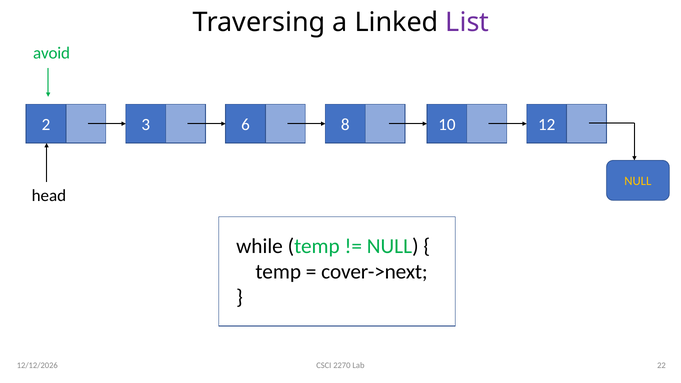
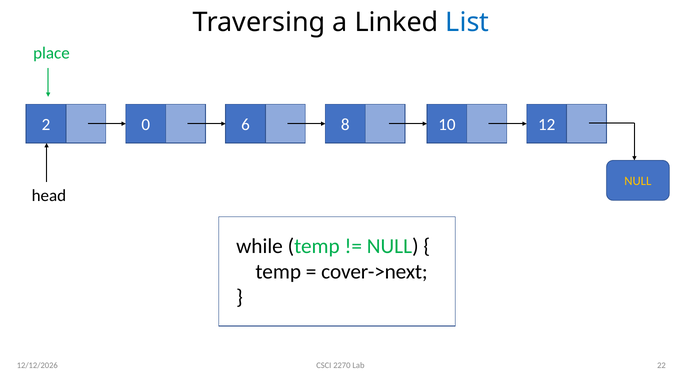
List colour: purple -> blue (467, 22)
avoid: avoid -> place (51, 53)
3: 3 -> 0 (146, 125)
